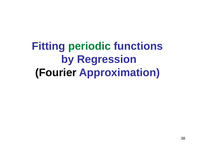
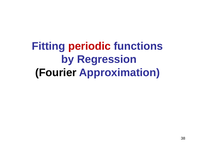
periodic colour: green -> red (89, 46)
